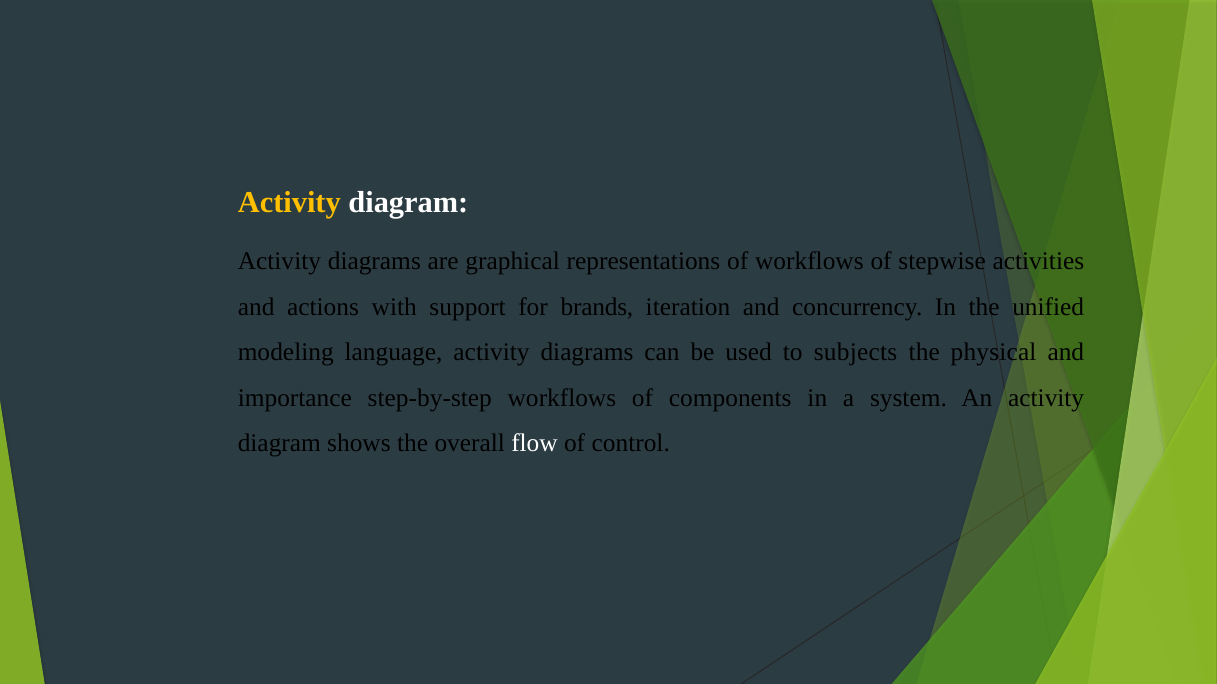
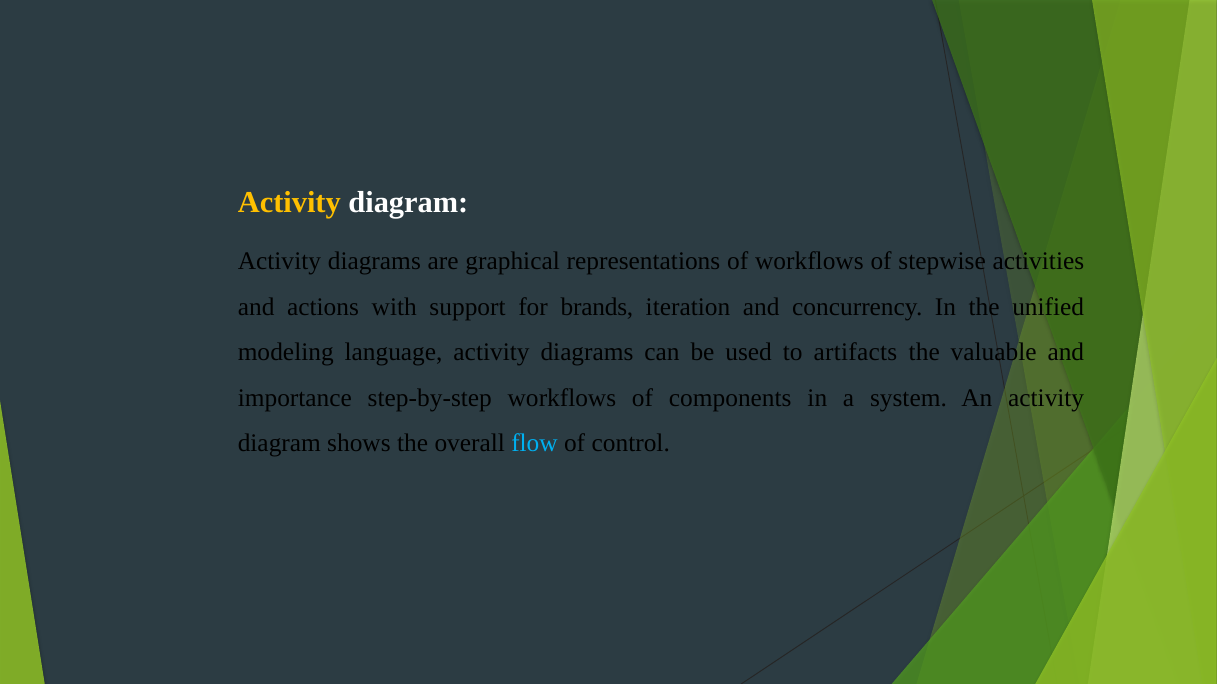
subjects: subjects -> artifacts (855, 353)
physical: physical -> valuable (994, 353)
flow colour: white -> light blue (534, 444)
